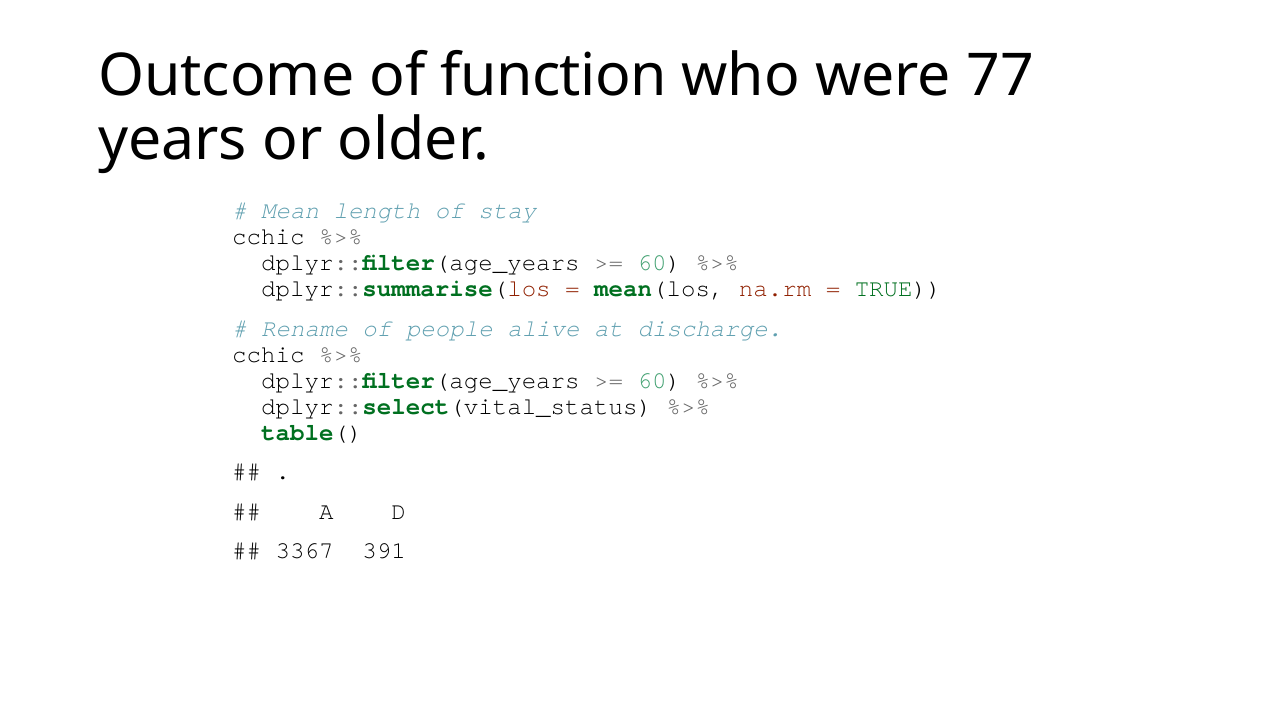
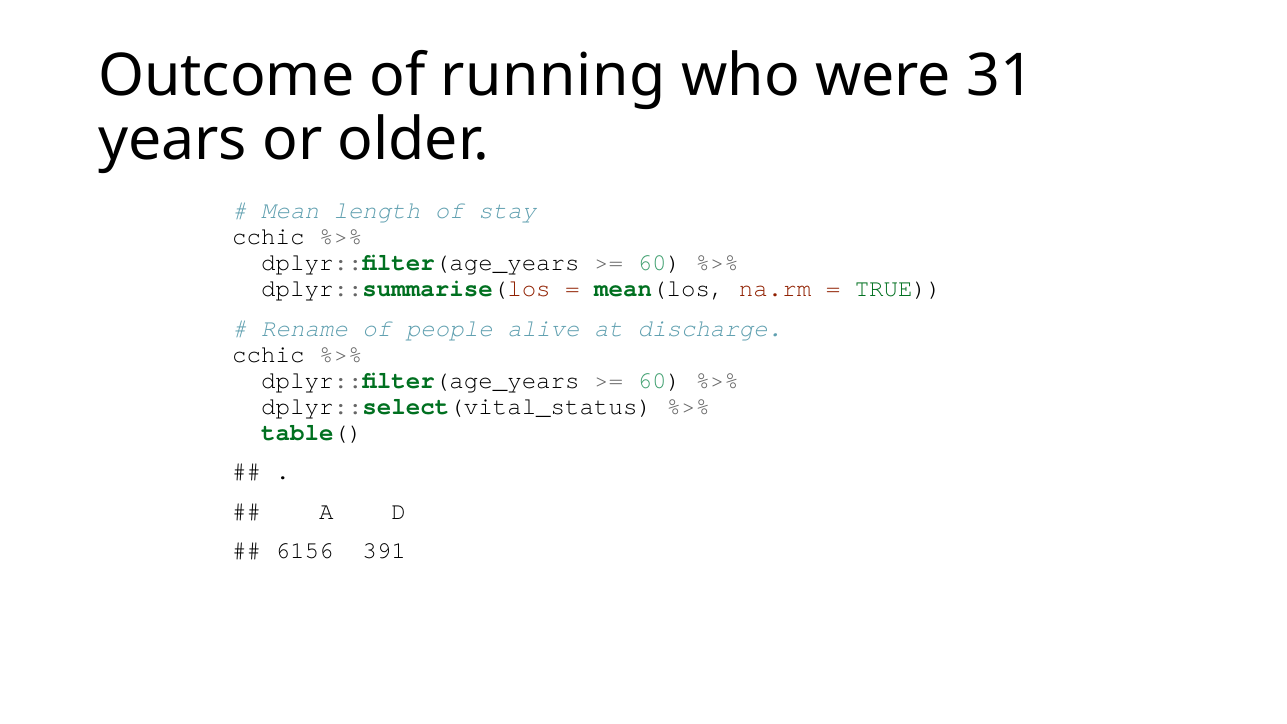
function: function -> running (553, 76)
77: 77 -> 31 (1000, 76)
3367: 3367 -> 6156 (305, 551)
